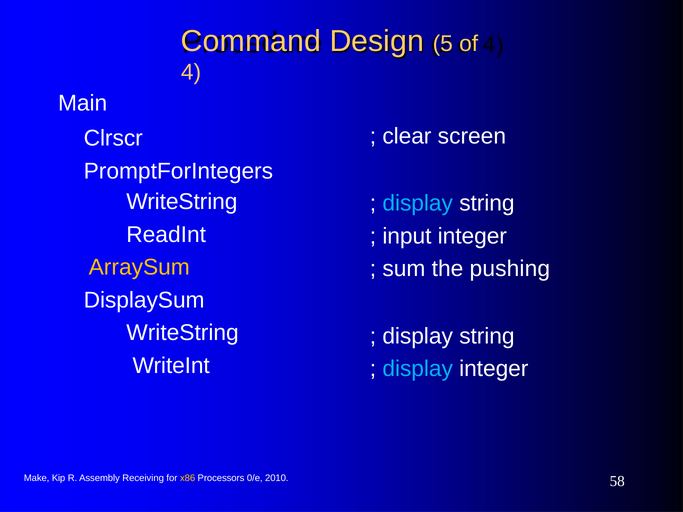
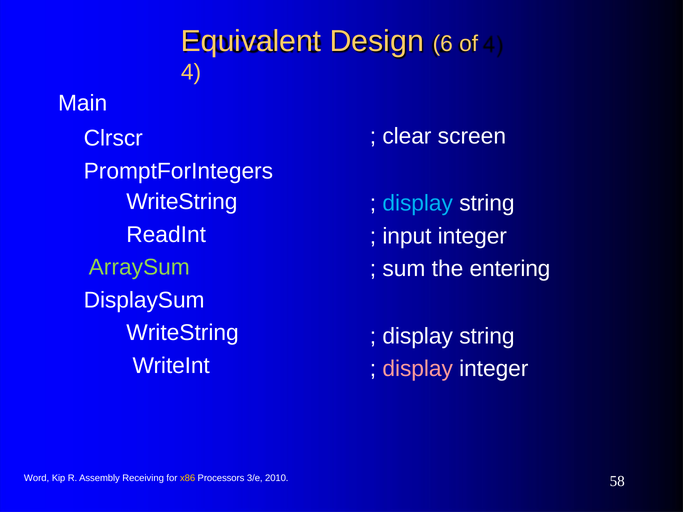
Command: Command -> Equivalent (251, 41)
5: 5 -> 6 (443, 44)
ArraySum colour: yellow -> light green (139, 267)
pushing: pushing -> entering (510, 269)
display colour: light blue -> pink (418, 369)
Make: Make -> Word (37, 479)
0/e: 0/e -> 3/e (255, 479)
